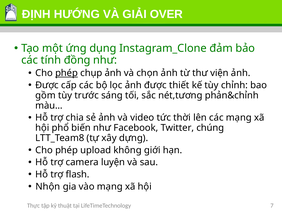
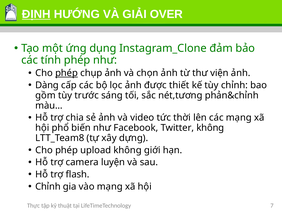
ĐỊNH underline: none -> present (36, 14)
tính đồng: đồng -> phép (77, 60)
Được: Được -> Dàng (47, 85)
chúng: chúng -> không (210, 128)
Nhộn: Nhộn -> Chỉnh (48, 186)
